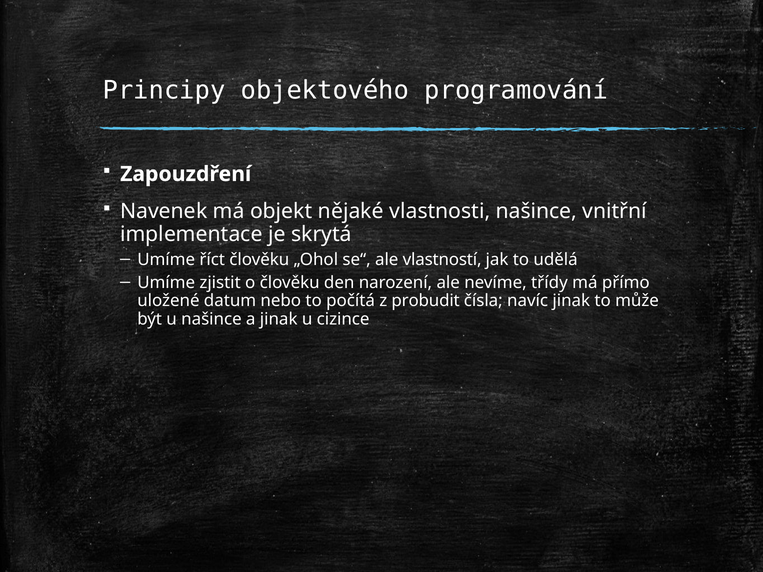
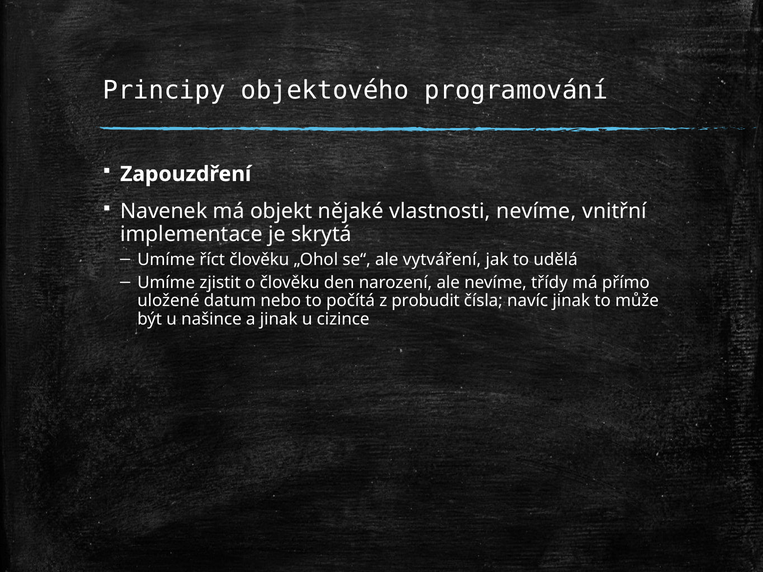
vlastnosti našince: našince -> nevíme (536, 211)
vlastností: vlastností -> vytváření (442, 260)
